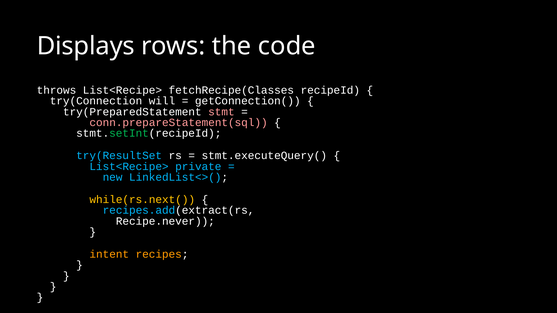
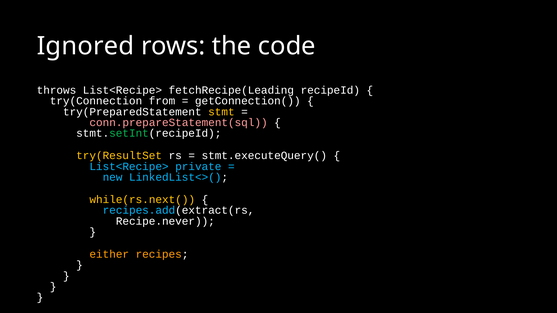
Displays: Displays -> Ignored (86, 46)
fetchRecipe(Classes: fetchRecipe(Classes -> fetchRecipe(Leading (231, 90)
will: will -> from (162, 101)
stmt colour: pink -> yellow (221, 112)
try(ResultSet colour: light blue -> yellow (119, 156)
intent: intent -> either (109, 255)
